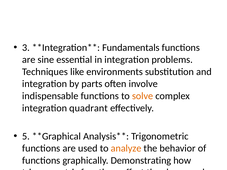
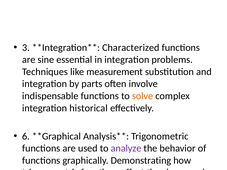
Fundamentals: Fundamentals -> Characterized (131, 48)
environments: environments -> measurement (115, 72)
quadrant: quadrant -> historical (89, 108)
5: 5 -> 6 (26, 136)
analyze colour: orange -> purple (126, 149)
